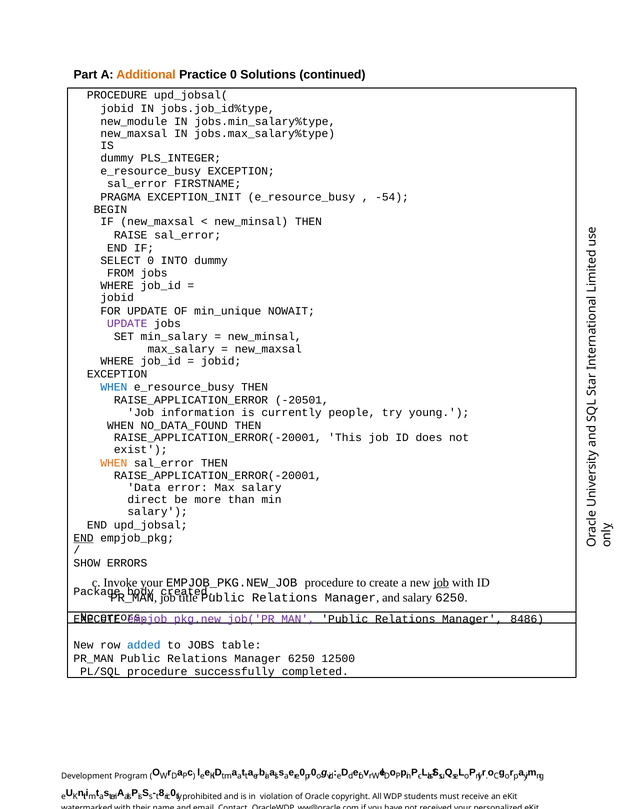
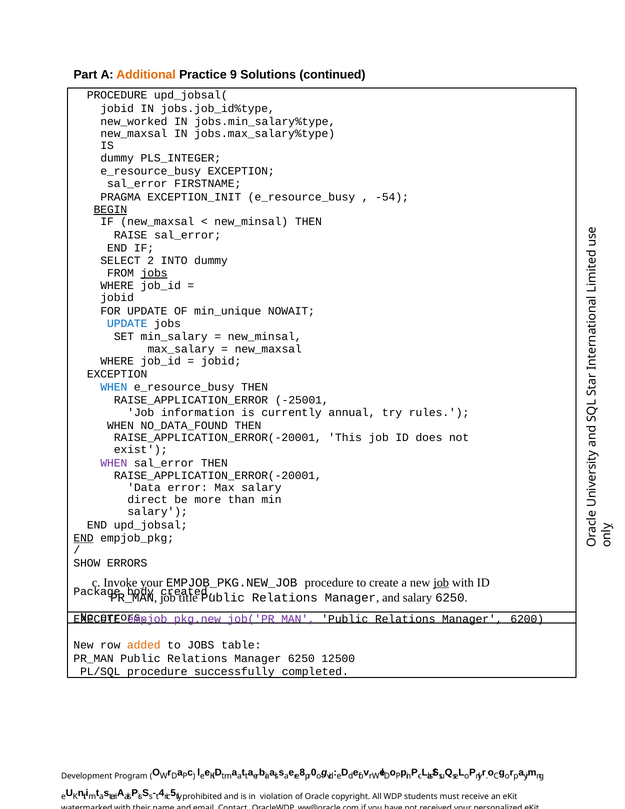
Practice 0: 0 -> 9 (233, 75)
new_module: new_module -> new_worked (134, 121)
BEGIN underline: none -> present (110, 210)
SELECT 0: 0 -> 2 (151, 261)
jobs underline: none -> present (154, 273)
UPDATE colour: purple -> blue (127, 323)
-20501: -20501 -> -25001 (302, 400)
people: people -> annual (352, 413)
young: young -> rules (439, 413)
WHEN colour: orange -> purple (114, 463)
8486: 8486 -> 6200 (527, 619)
added colour: blue -> orange (144, 645)
0: 0 -> 8 (302, 773)
8: 8 -> 4 (162, 793)
0: 0 -> 5 (173, 793)
